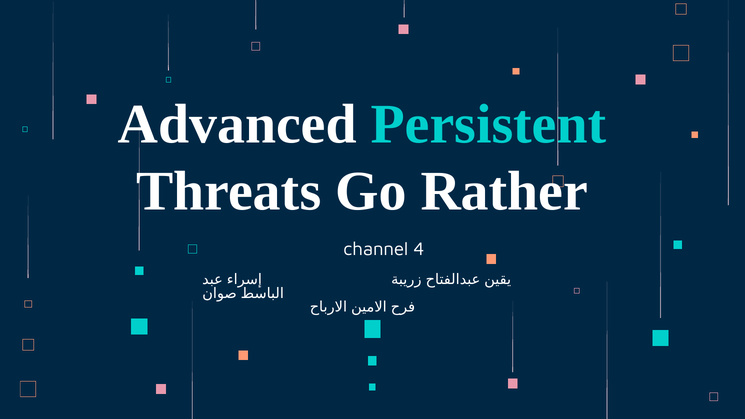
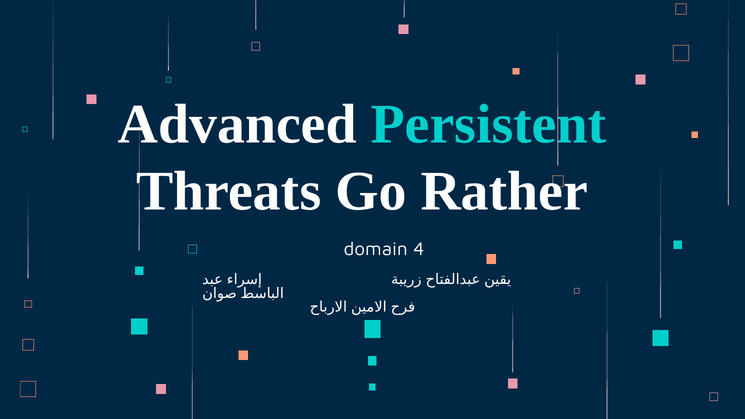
channel: channel -> domain (376, 249)
